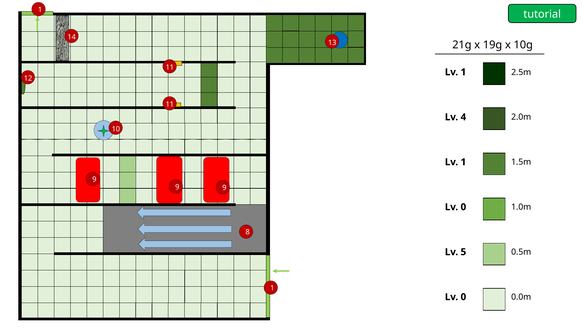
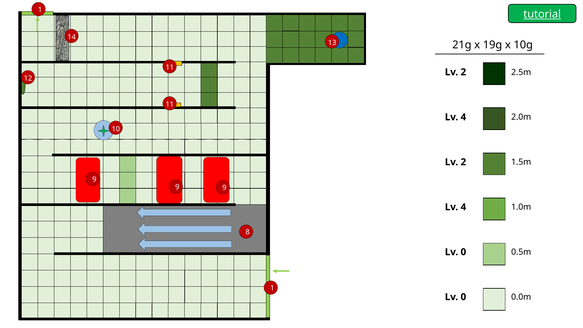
tutorial underline: none -> present (542, 14)
1: 1 -> 2 (463, 72)
1: 1 -> 2 (463, 162)
0: 0 -> 4 (463, 207)
5: 5 -> 0 (463, 252)
